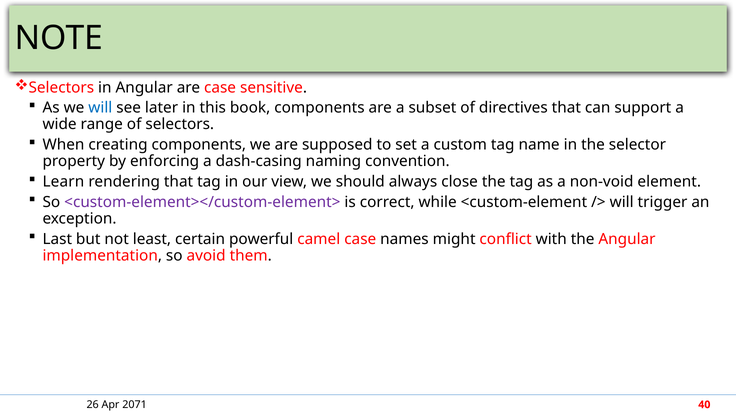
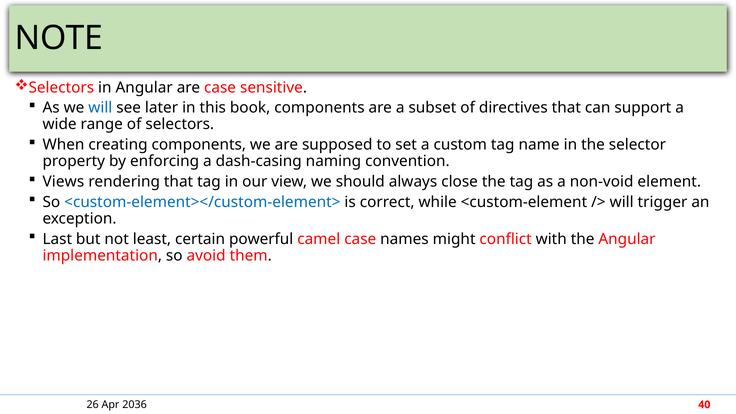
Learn: Learn -> Views (63, 182)
<custom-element></custom-element> colour: purple -> blue (202, 202)
2071: 2071 -> 2036 (135, 405)
